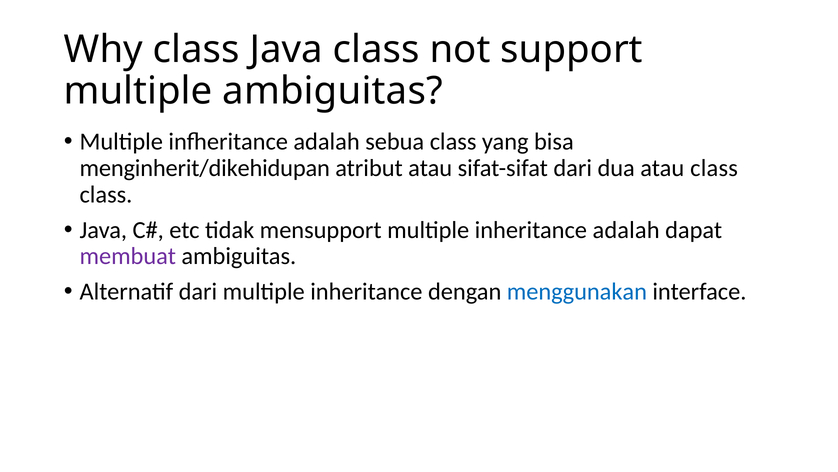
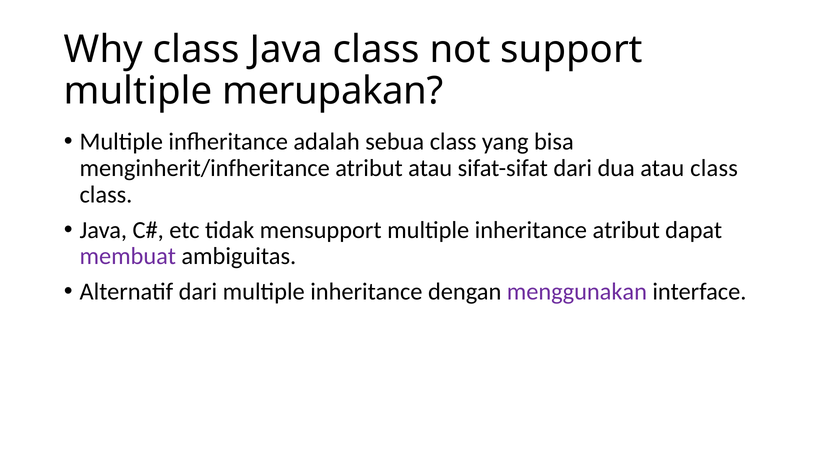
multiple ambiguitas: ambiguitas -> merupakan (333, 91)
menginherit/dikehidupan: menginherit/dikehidupan -> menginherit/infheritance (205, 168)
inheritance adalah: adalah -> atribut (626, 230)
menggunakan colour: blue -> purple (577, 291)
